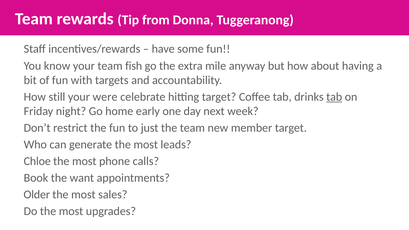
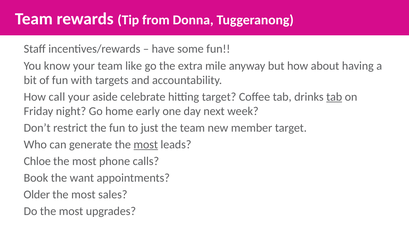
fish: fish -> like (134, 66)
still: still -> call (57, 97)
were: were -> aside (105, 97)
most underline: none -> present (146, 145)
